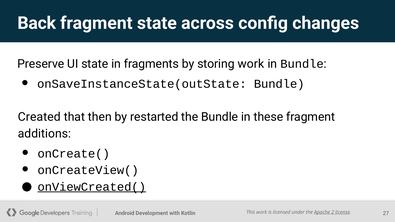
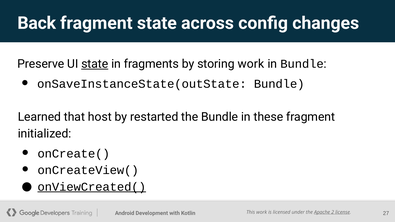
state underline: none -> present (95, 64)
Created: Created -> Learned (39, 117)
then: then -> host (100, 117)
additions: additions -> initialized (45, 134)
